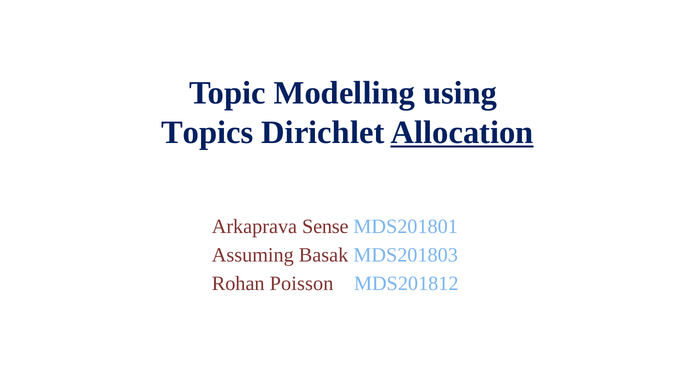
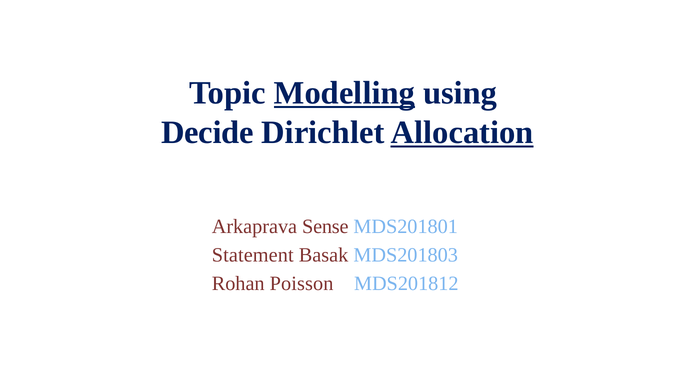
Modelling underline: none -> present (344, 93)
Topics: Topics -> Decide (207, 132)
Assuming: Assuming -> Statement (253, 255)
